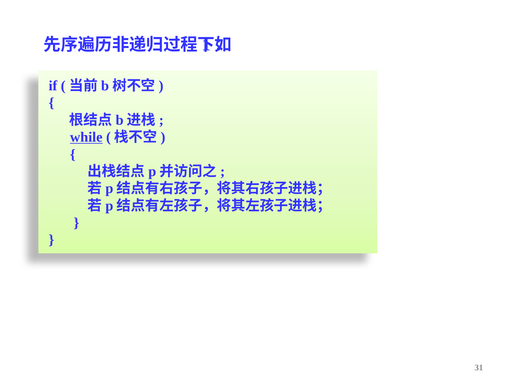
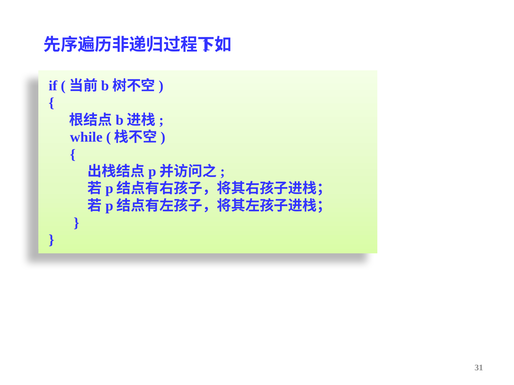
while underline: present -> none (86, 137)
